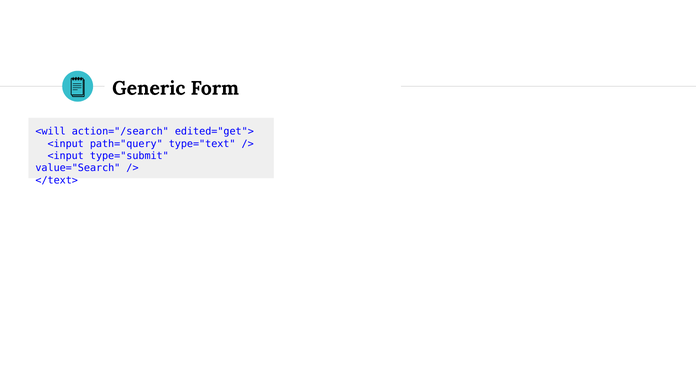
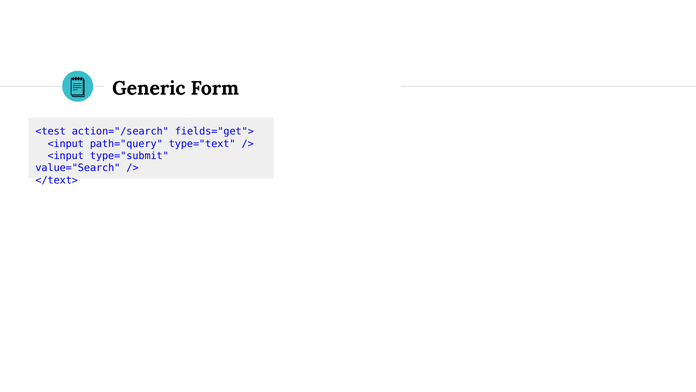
<will: <will -> <test (51, 131)
edited="get">: edited="get"> -> fields="get"> (214, 131)
